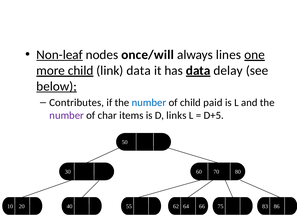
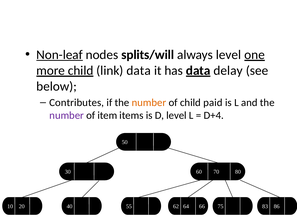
once/will: once/will -> splits/will (148, 55)
always lines: lines -> level (229, 55)
below underline: present -> none (57, 87)
number colour: blue -> orange (149, 103)
char: char -> item (107, 116)
D links: links -> level (176, 116)
D+5: D+5 -> D+4 (214, 116)
